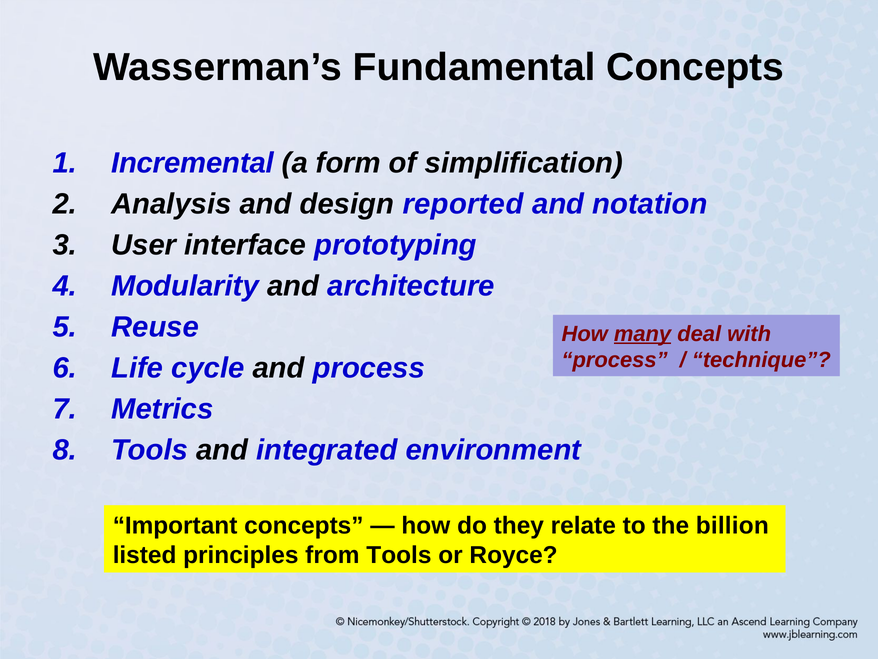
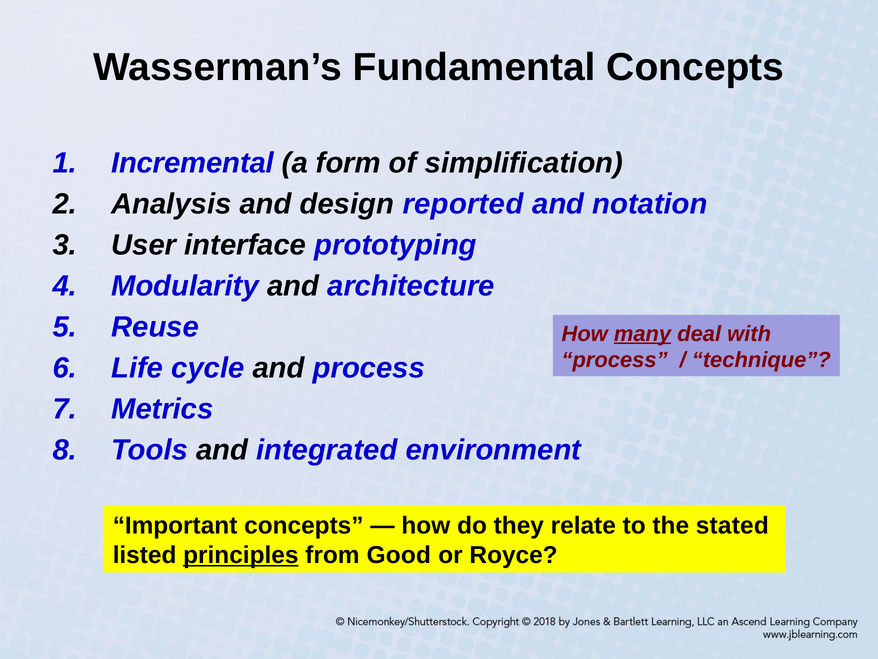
billion: billion -> stated (732, 525)
principles underline: none -> present (241, 555)
from Tools: Tools -> Good (399, 555)
